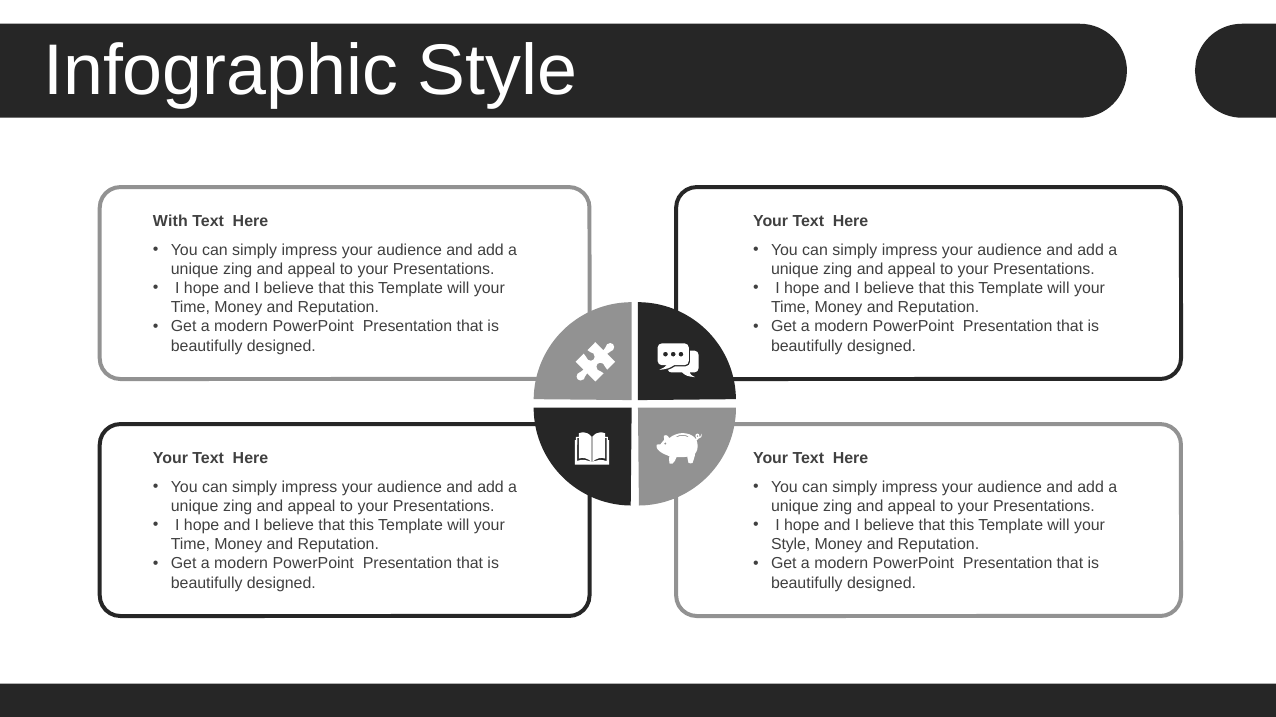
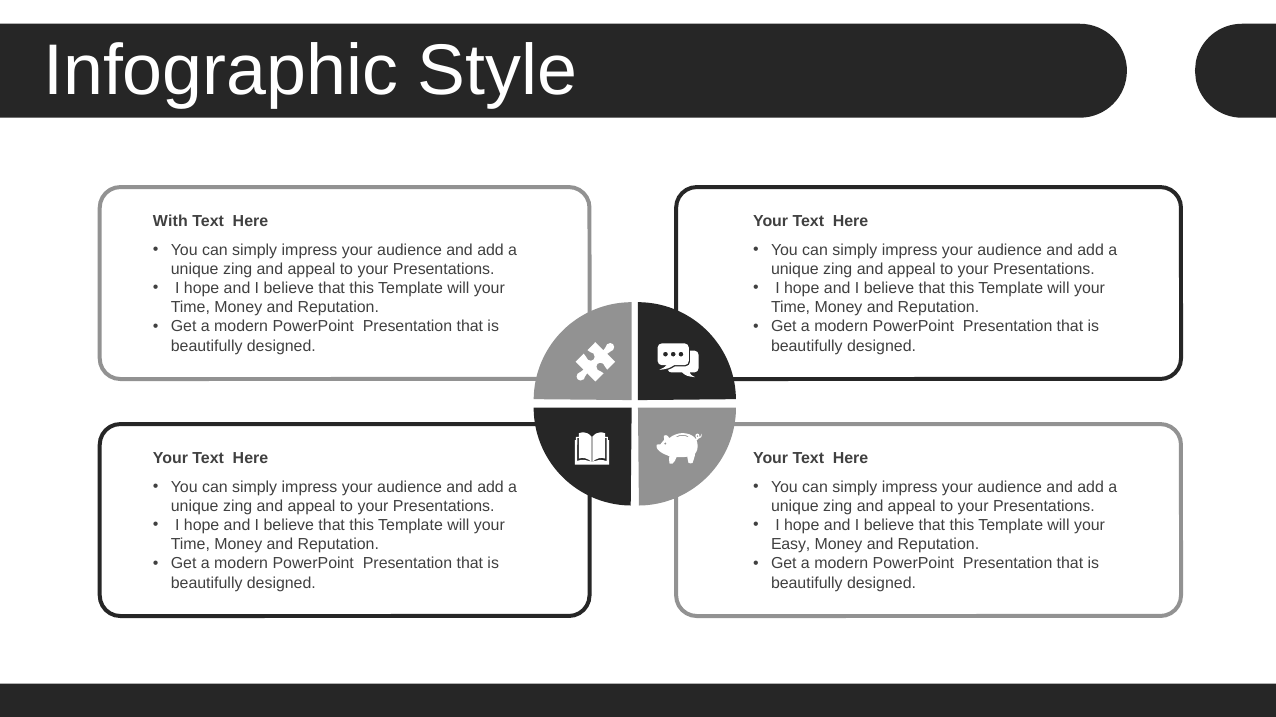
Style: Style -> Easy (791, 545)
